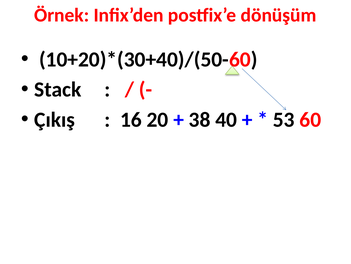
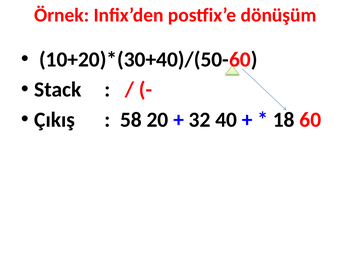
16: 16 -> 58 (131, 119)
38: 38 -> 32 (200, 119)
53: 53 -> 18 (284, 119)
